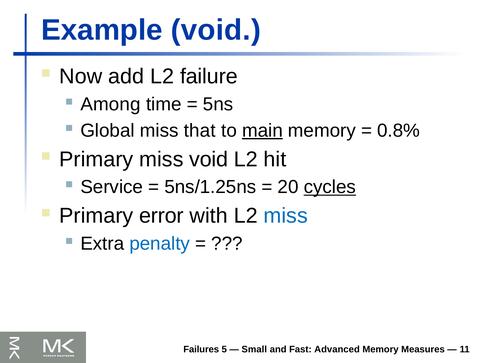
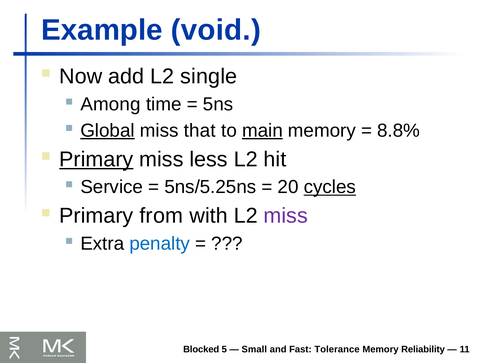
failure: failure -> single (209, 76)
Global underline: none -> present (108, 131)
0.8%: 0.8% -> 8.8% (399, 131)
Primary underline: none -> present (96, 159)
miss void: void -> less (209, 159)
5ns/1.25ns: 5ns/1.25ns -> 5ns/5.25ns (210, 187)
error: error -> from (161, 216)
miss colour: blue -> purple (286, 216)
Failures: Failures -> Blocked (201, 349)
Advanced: Advanced -> Tolerance (337, 349)
Measures: Measures -> Reliability (423, 349)
